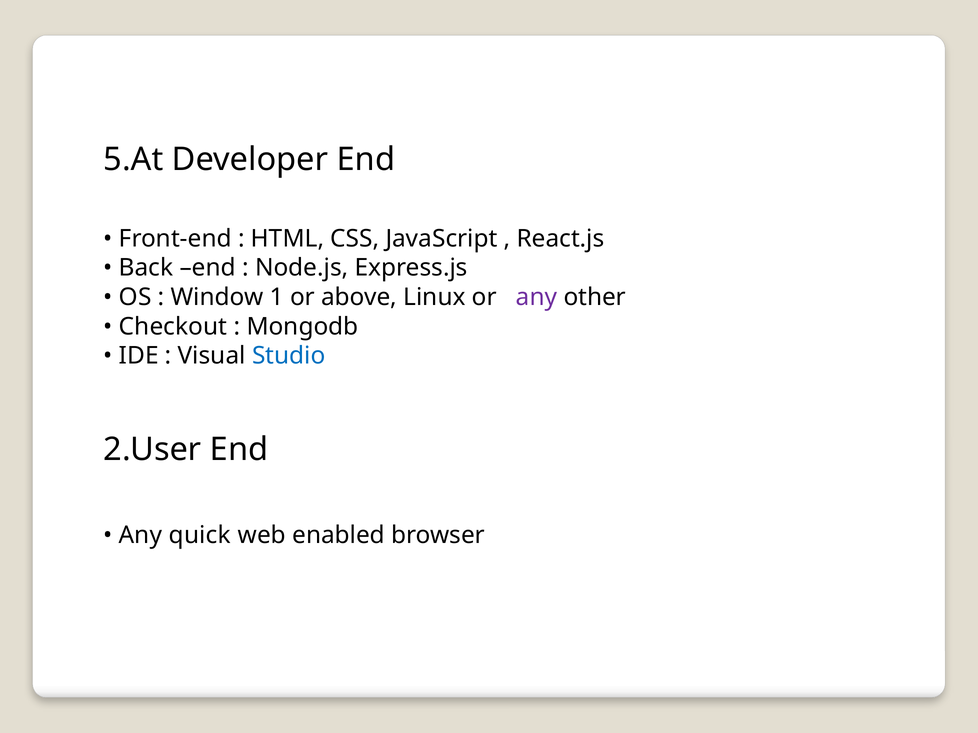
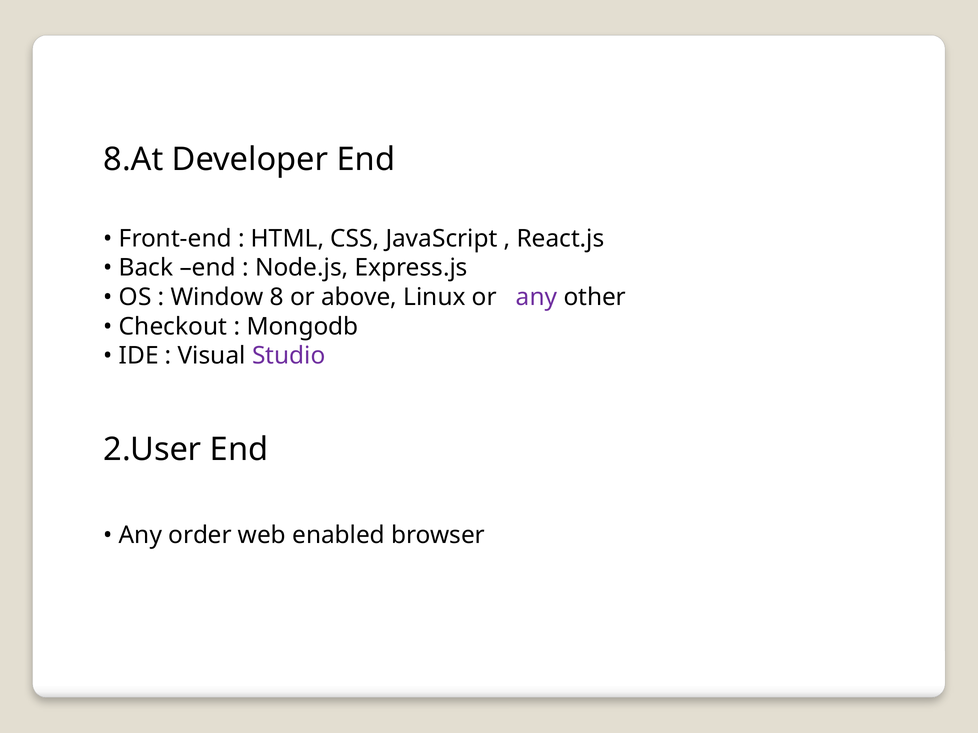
5.At: 5.At -> 8.At (133, 159)
1: 1 -> 8 (277, 297)
Studio colour: blue -> purple (289, 356)
quick: quick -> order (200, 535)
